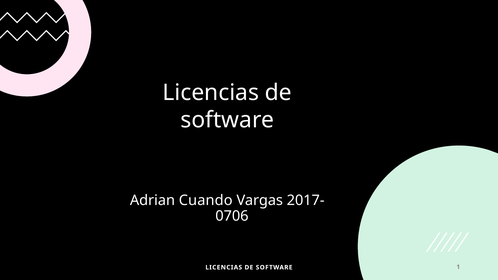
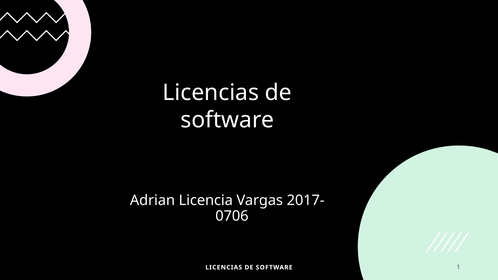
Cuando: Cuando -> Licencia (206, 200)
